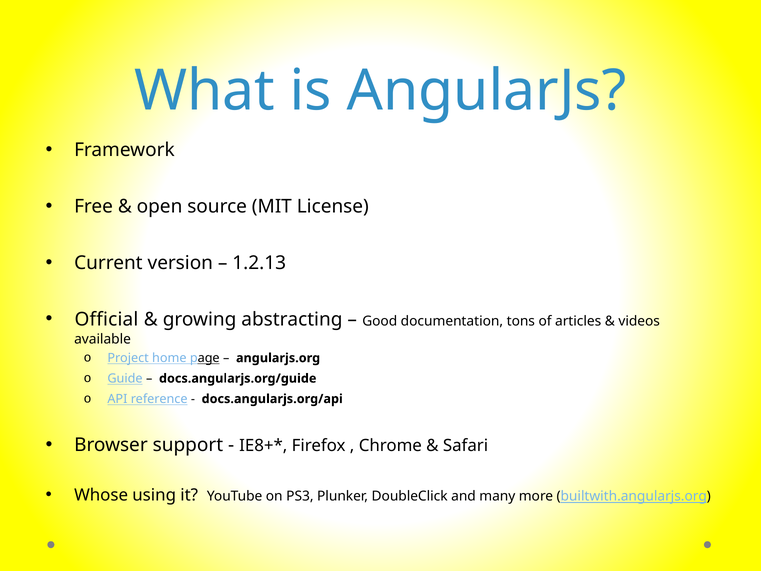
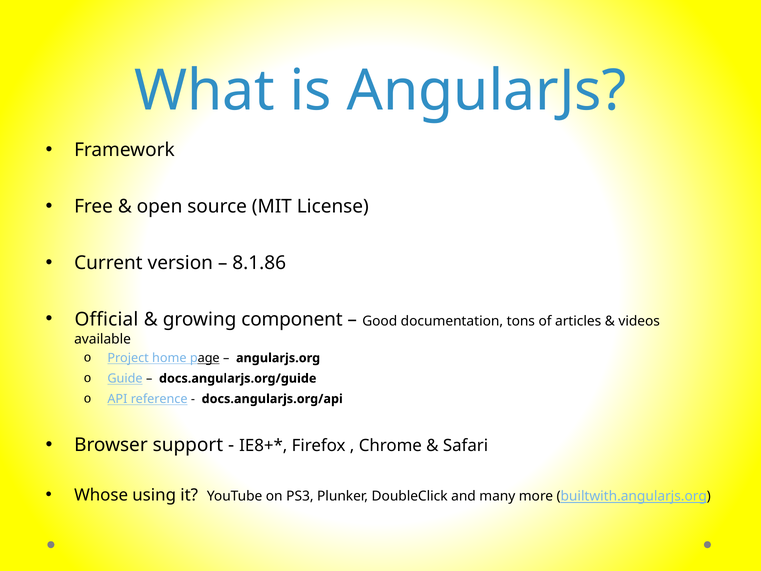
1.2.13: 1.2.13 -> 8.1.86 (259, 263)
abstracting: abstracting -> component (292, 319)
